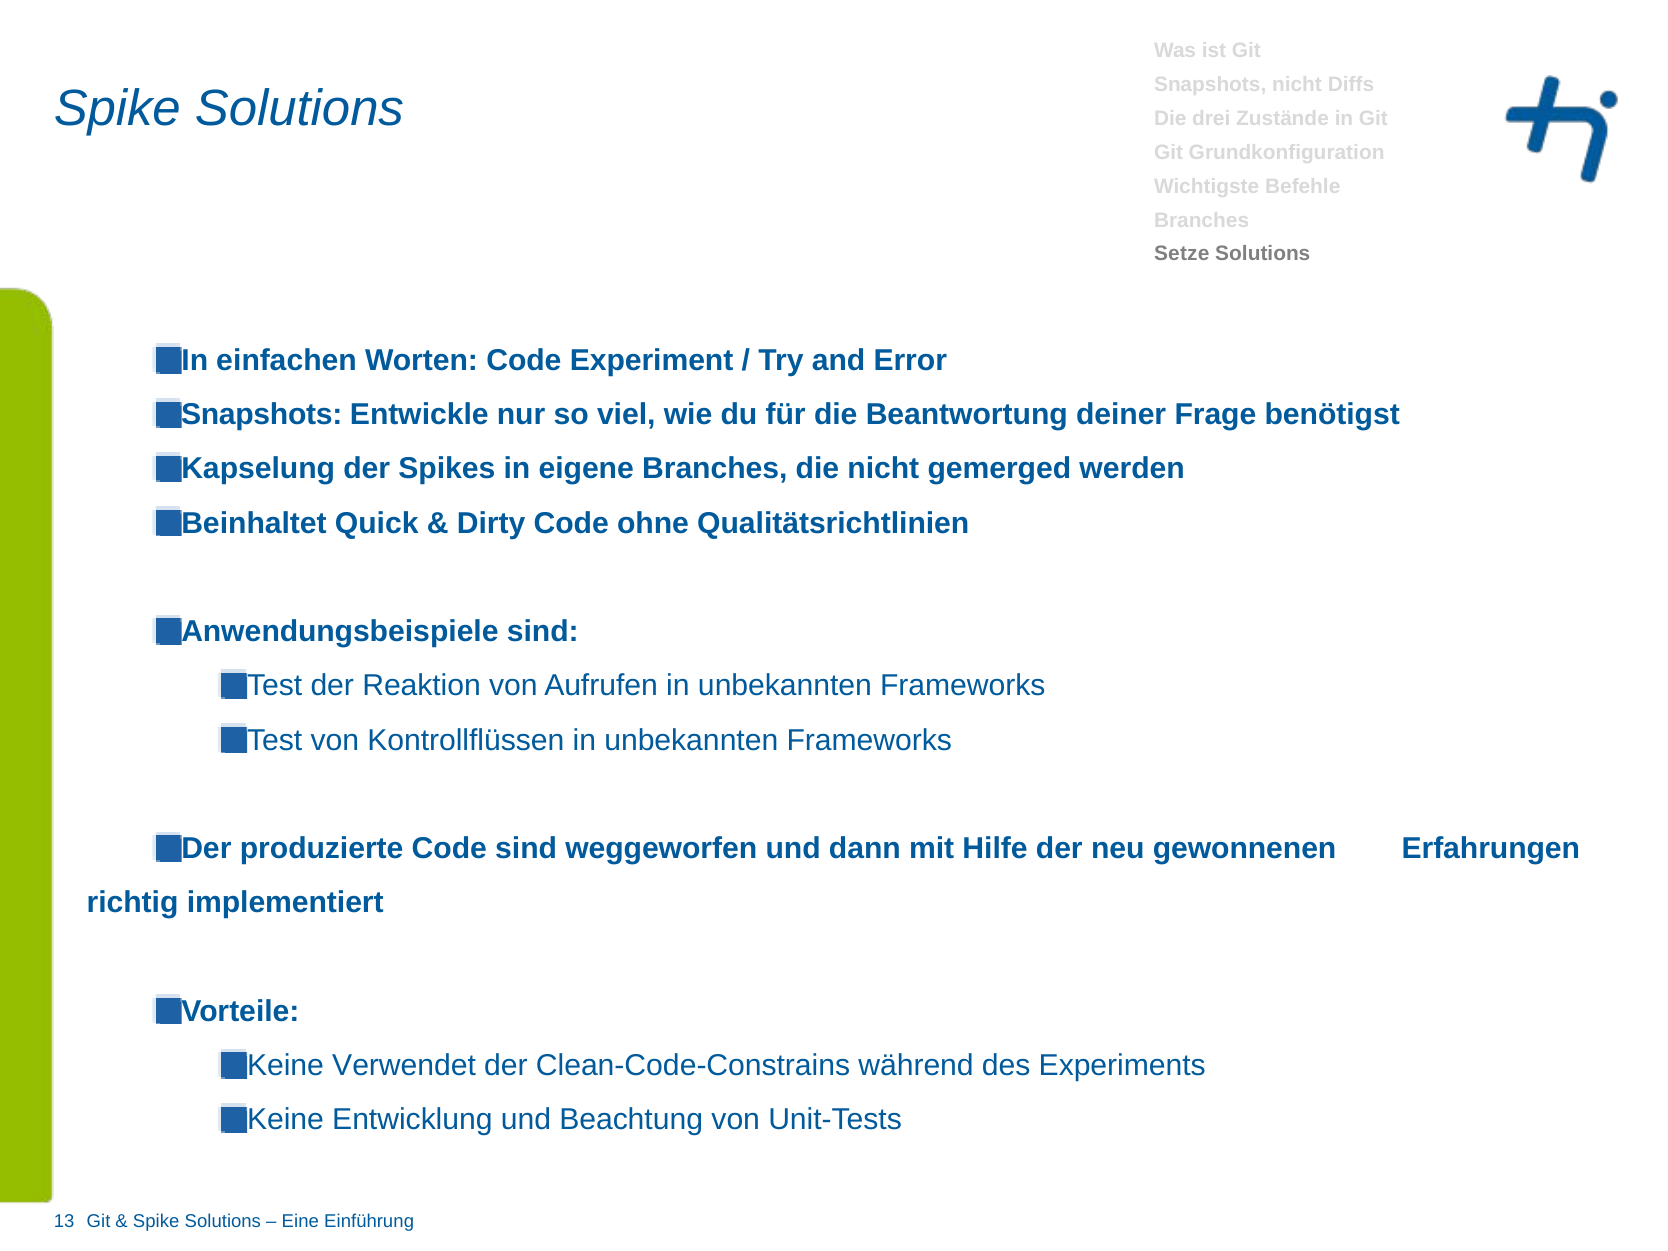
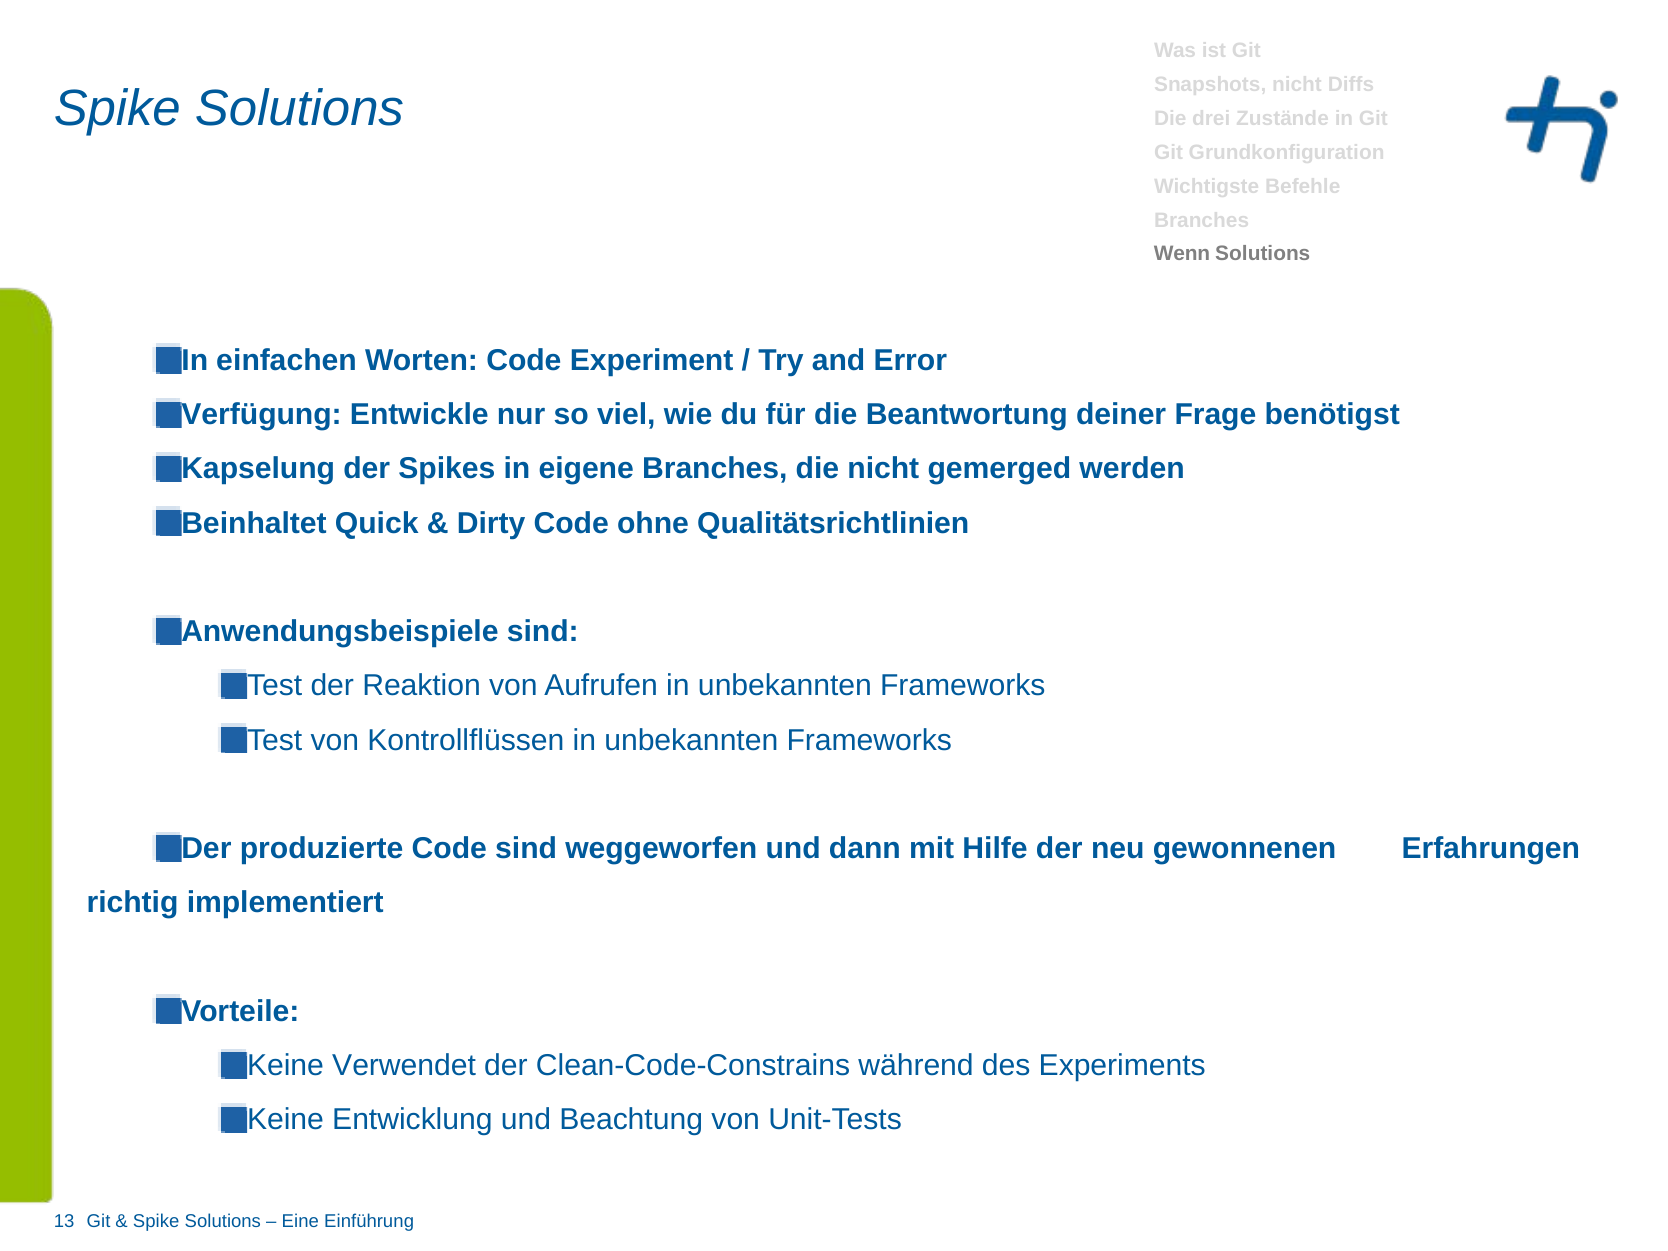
Setze: Setze -> Wenn (1182, 254)
Snapshots: Snapshots -> Verfügung (262, 415)
